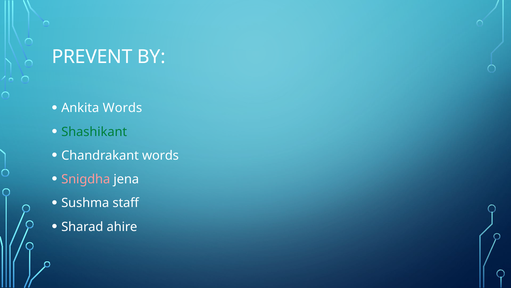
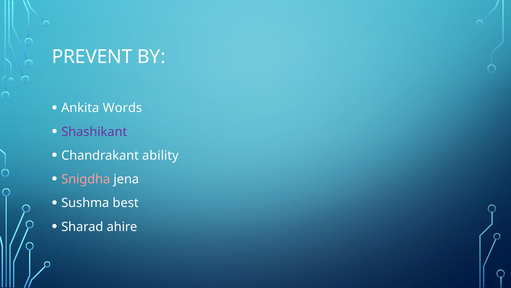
Shashikant colour: green -> purple (94, 132)
Chandrakant words: words -> ability (160, 155)
staff: staff -> best (126, 203)
